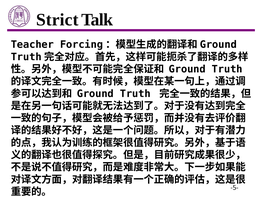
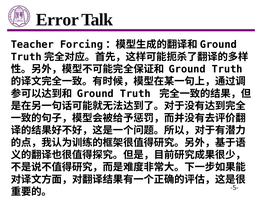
Strict: Strict -> Error (57, 20)
